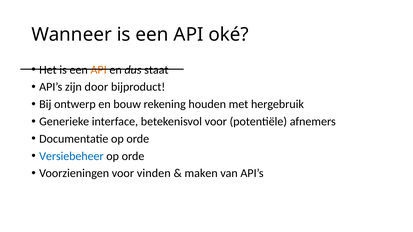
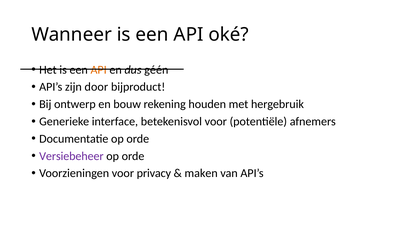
staat: staat -> géén (156, 70)
Versiebeheer colour: blue -> purple (71, 156)
vinden: vinden -> privacy (154, 174)
